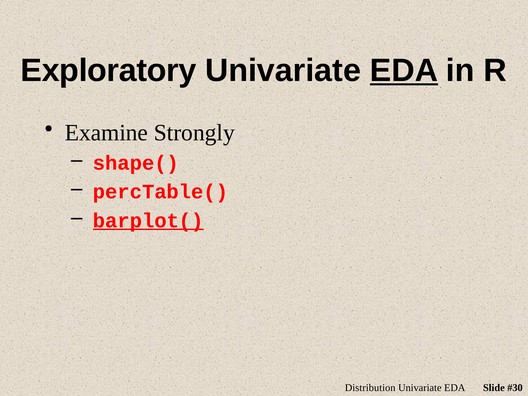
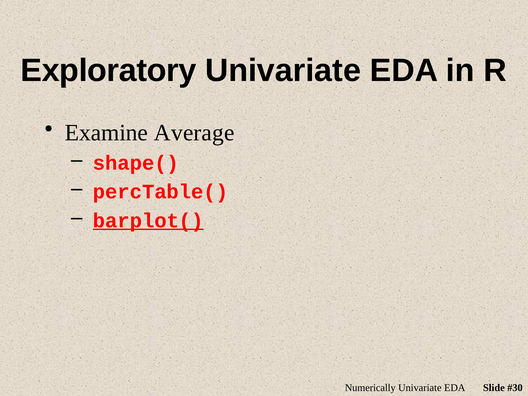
EDA underline: present -> none (404, 70)
Strongly: Strongly -> Average (194, 133)
Distribution: Distribution -> Numerically (370, 388)
